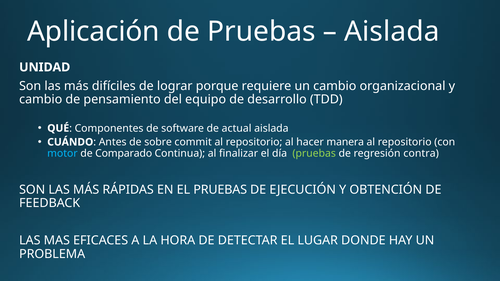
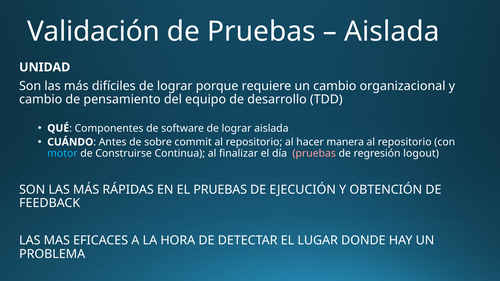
Aplicación: Aplicación -> Validación (93, 31)
software de actual: actual -> lograr (237, 128)
Comparado: Comparado -> Construirse (124, 153)
pruebas colour: light green -> pink (314, 153)
contra: contra -> logout (421, 153)
